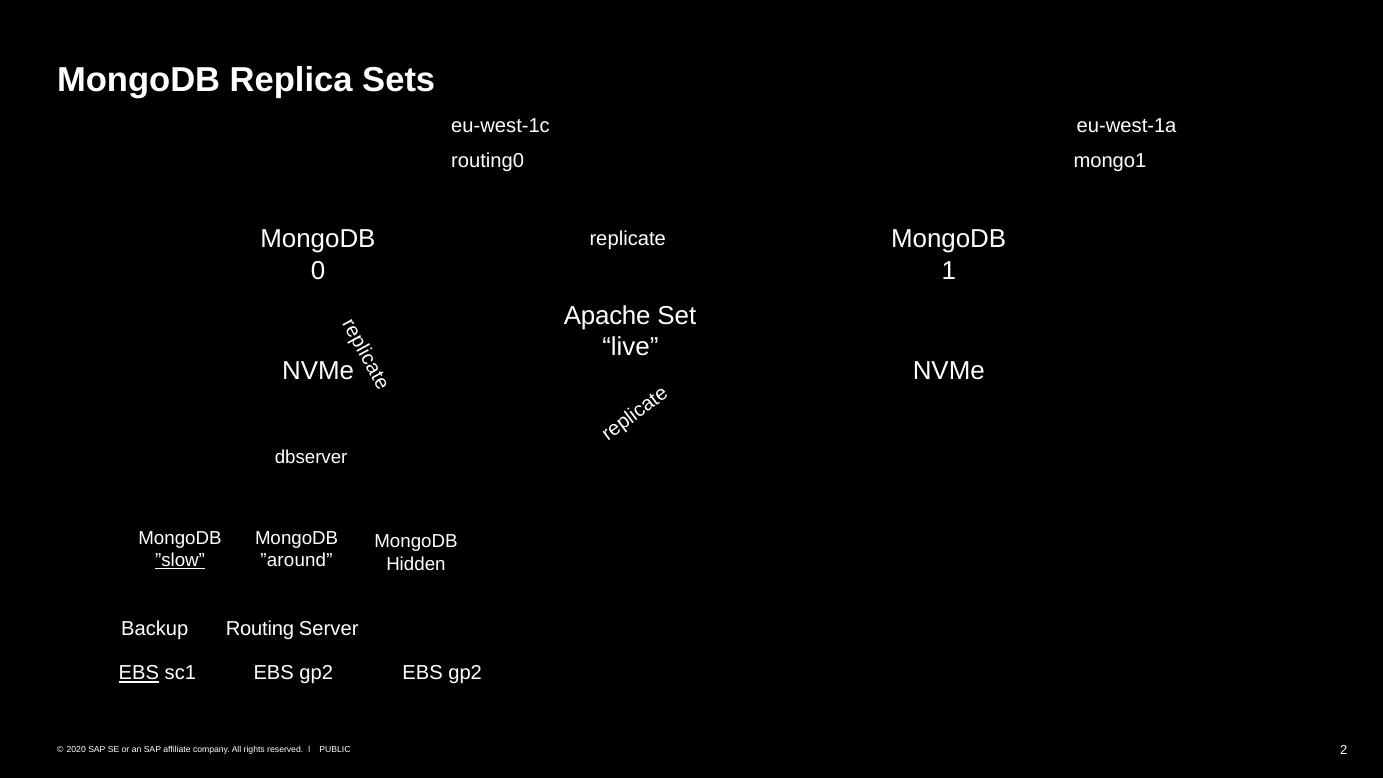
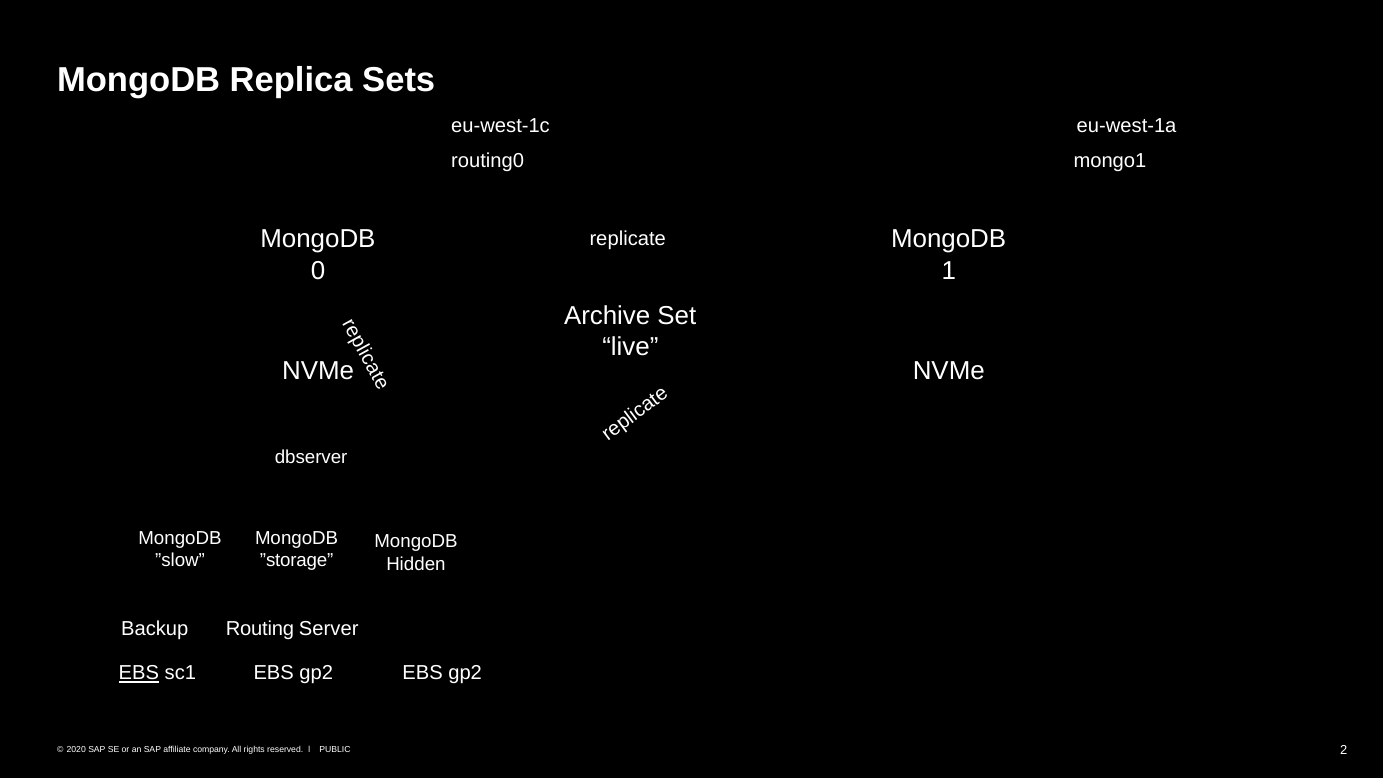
Apache: Apache -> Archive (607, 316)
”slow underline: present -> none (180, 560)
”around: ”around -> ”storage (297, 560)
